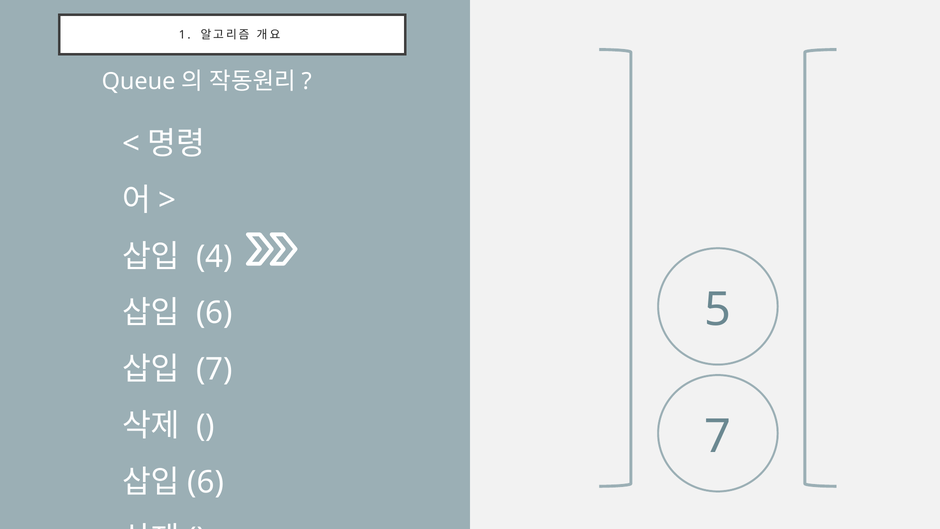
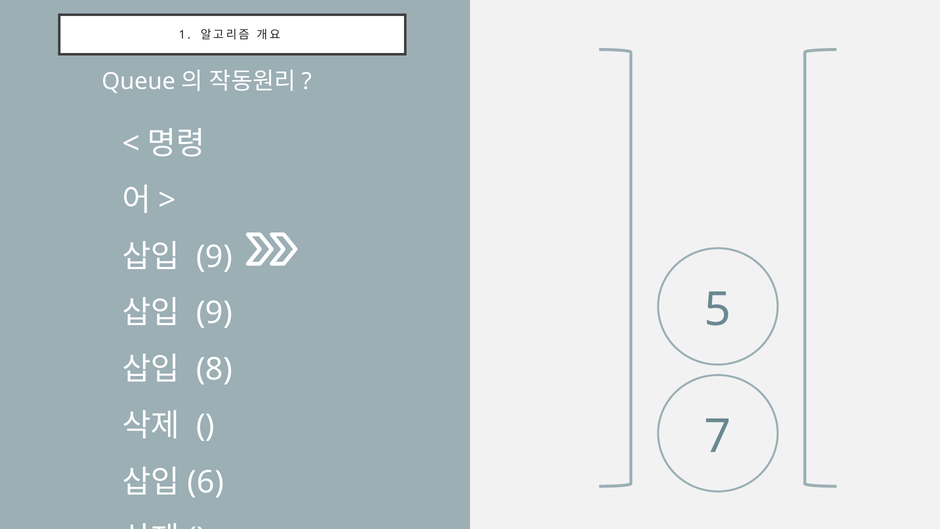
4: 4 -> 9 (214, 257)
6: 6 -> 9 (214, 313)
7: 7 -> 8 (214, 369)
